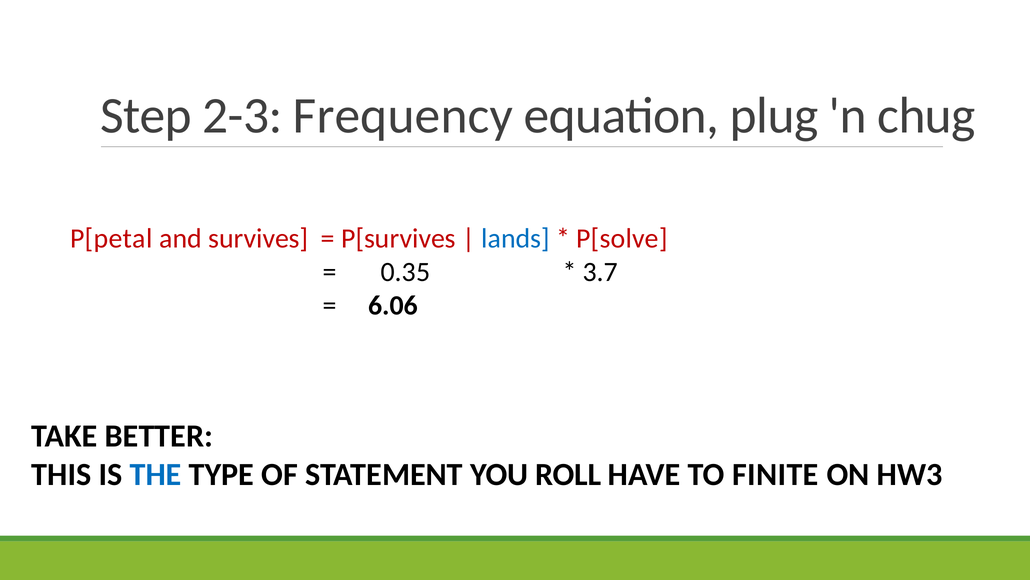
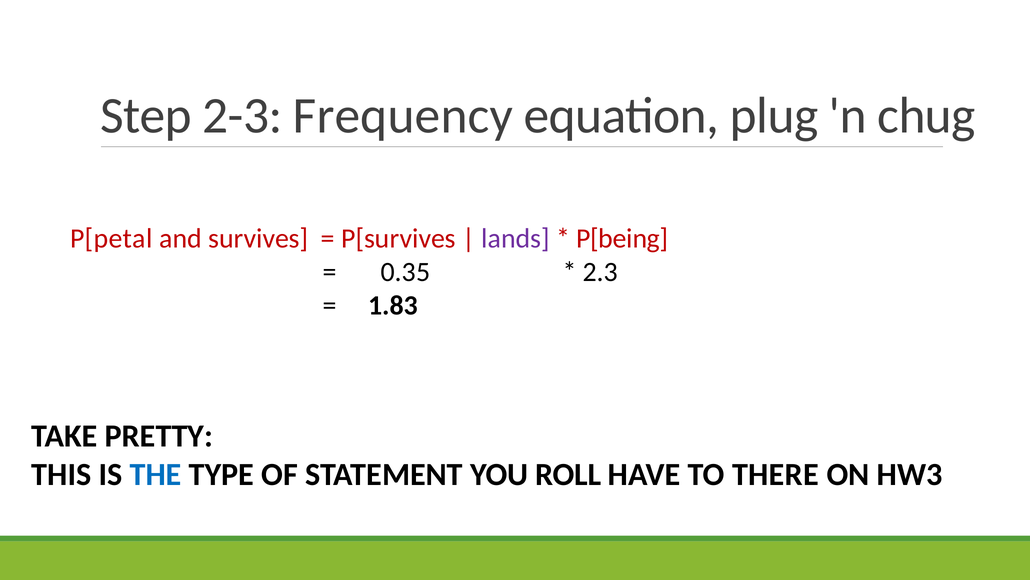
lands colour: blue -> purple (515, 238)
P[solve: P[solve -> P[being (622, 238)
3.7: 3.7 -> 2.3 (600, 272)
6.06: 6.06 -> 1.83 (393, 305)
BETTER: BETTER -> PRETTY (159, 435)
FINITE: FINITE -> THERE (775, 474)
